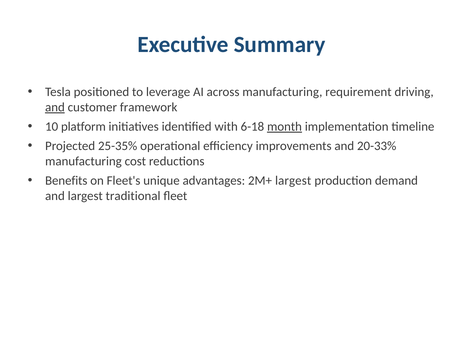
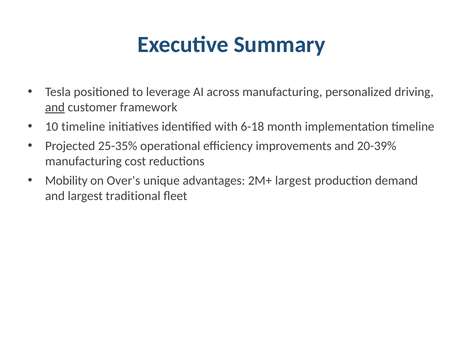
requirement: requirement -> personalized (358, 92)
10 platform: platform -> timeline (83, 127)
month underline: present -> none (285, 127)
20-33%: 20-33% -> 20-39% (377, 146)
Benefits: Benefits -> Mobility (66, 181)
Fleet's: Fleet's -> Over's (123, 181)
